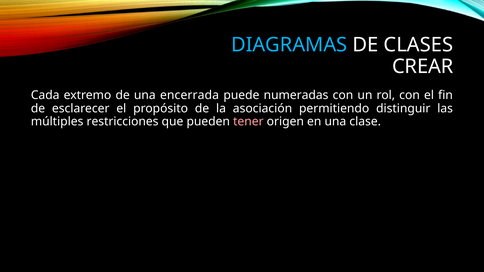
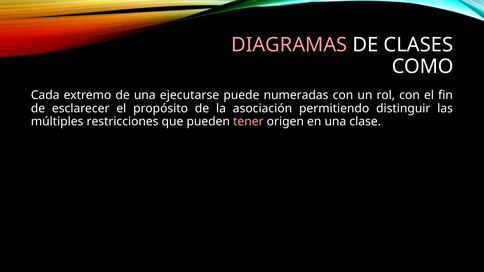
DIAGRAMAS colour: light blue -> pink (289, 45)
CREAR: CREAR -> COMO (423, 67)
encerrada: encerrada -> ejecutarse (190, 95)
